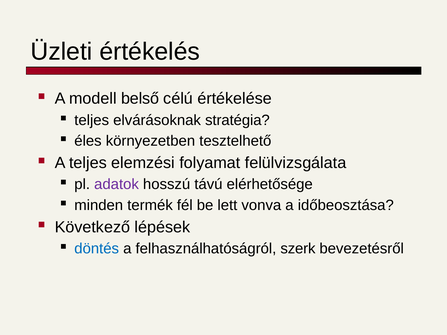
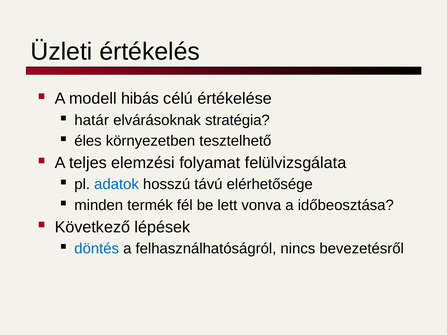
belső: belső -> hibás (140, 99)
teljes: teljes -> határ (92, 120)
adatok colour: purple -> blue (117, 185)
szerk: szerk -> nincs (298, 249)
